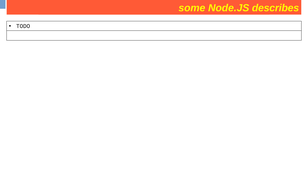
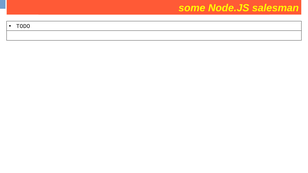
describes: describes -> salesman (275, 8)
